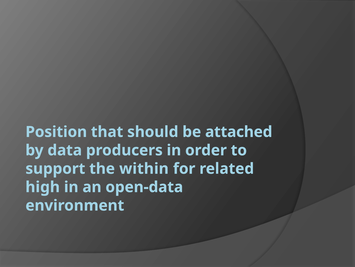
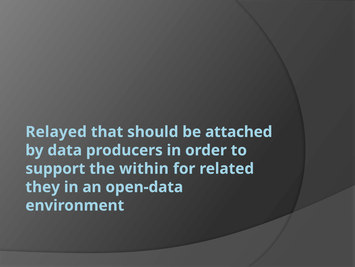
Position: Position -> Relayed (56, 132)
high: high -> they (43, 187)
